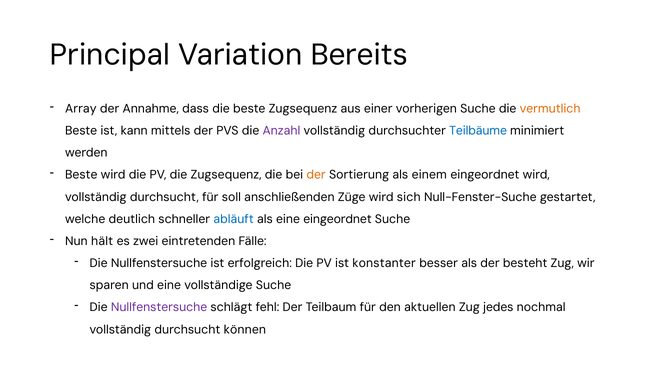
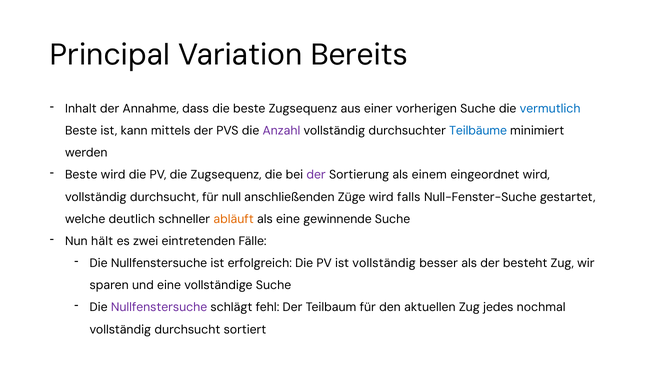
Array: Array -> Inhalt (81, 109)
vermutlich colour: orange -> blue (550, 109)
der colour: orange -> purple (316, 175)
soll: soll -> null (231, 197)
sich: sich -> falls (409, 197)
abläuft colour: blue -> orange (234, 219)
eine eingeordnet: eingeordnet -> gewinnende (337, 219)
ist konstanter: konstanter -> vollständig (384, 263)
können: können -> sortiert (245, 329)
